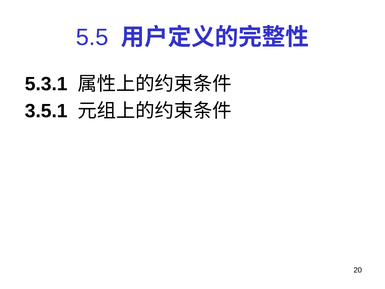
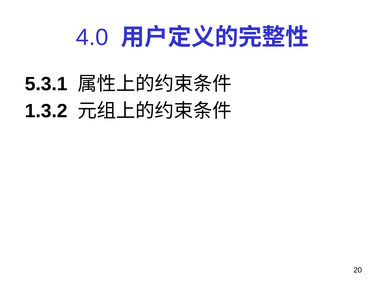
5.5: 5.5 -> 4.0 (92, 37)
3.5.1: 3.5.1 -> 1.3.2 (46, 111)
